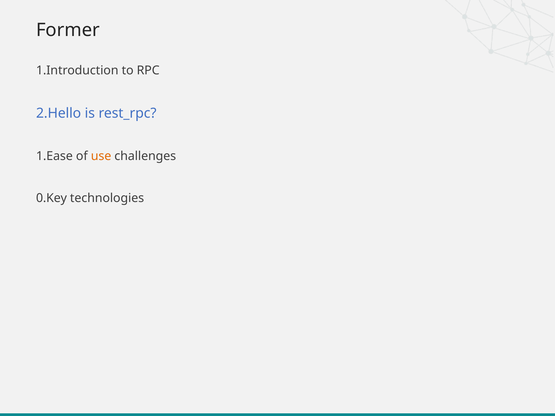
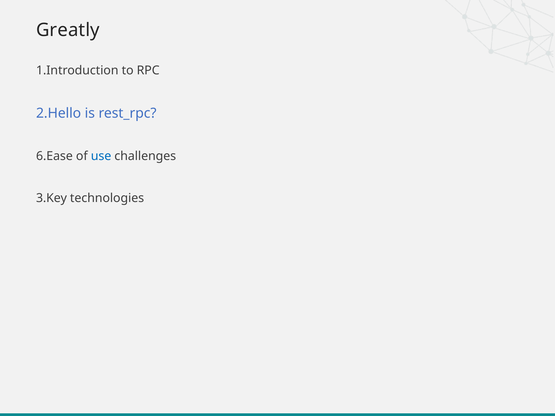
Former: Former -> Greatly (68, 30)
1.Ease: 1.Ease -> 6.Ease (54, 156)
use colour: orange -> blue (101, 156)
0.Key: 0.Key -> 3.Key (51, 198)
